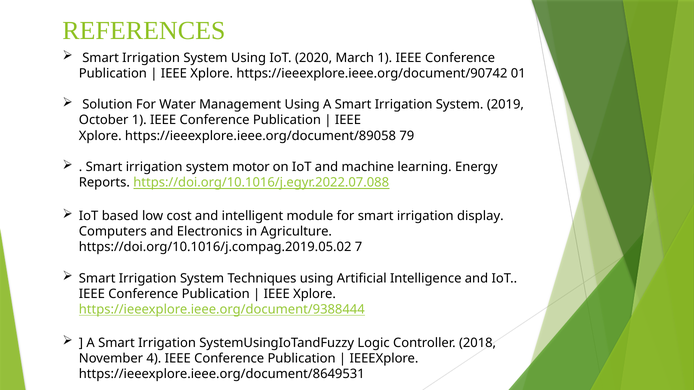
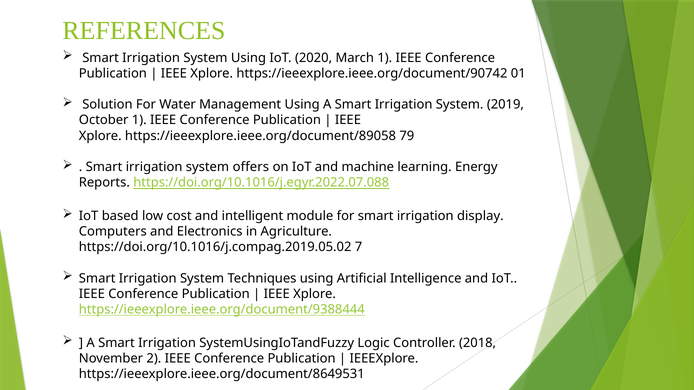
motor: motor -> offers (251, 167)
4: 4 -> 2 (154, 359)
